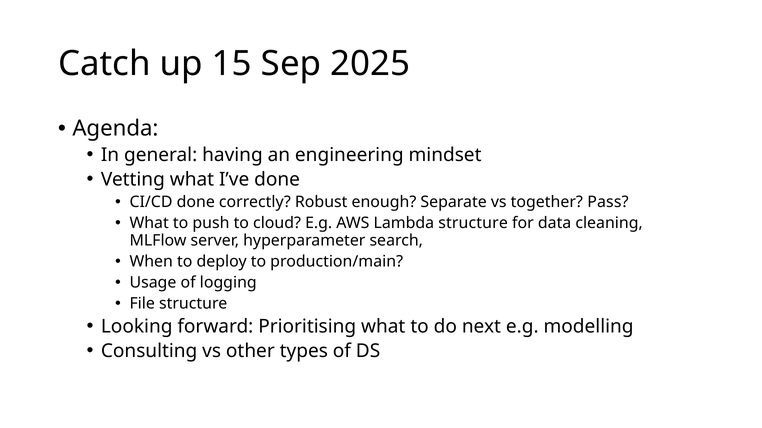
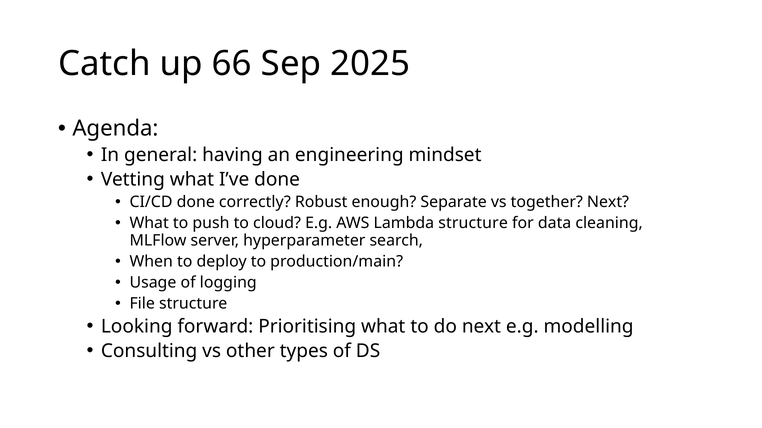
15: 15 -> 66 (232, 64)
together Pass: Pass -> Next (608, 202)
